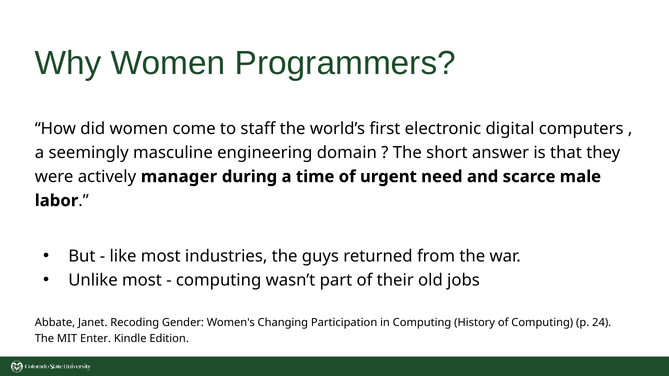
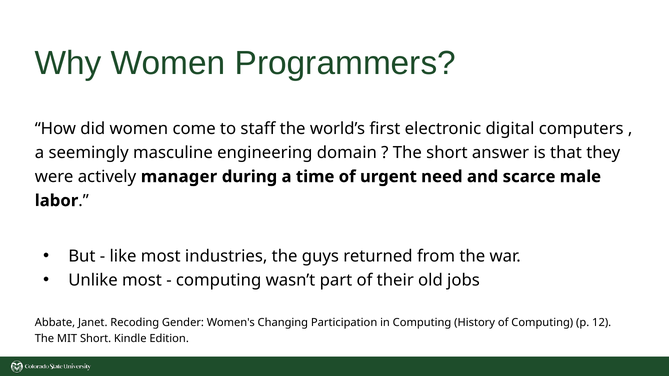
24: 24 -> 12 (602, 323)
MIT Enter: Enter -> Short (96, 339)
